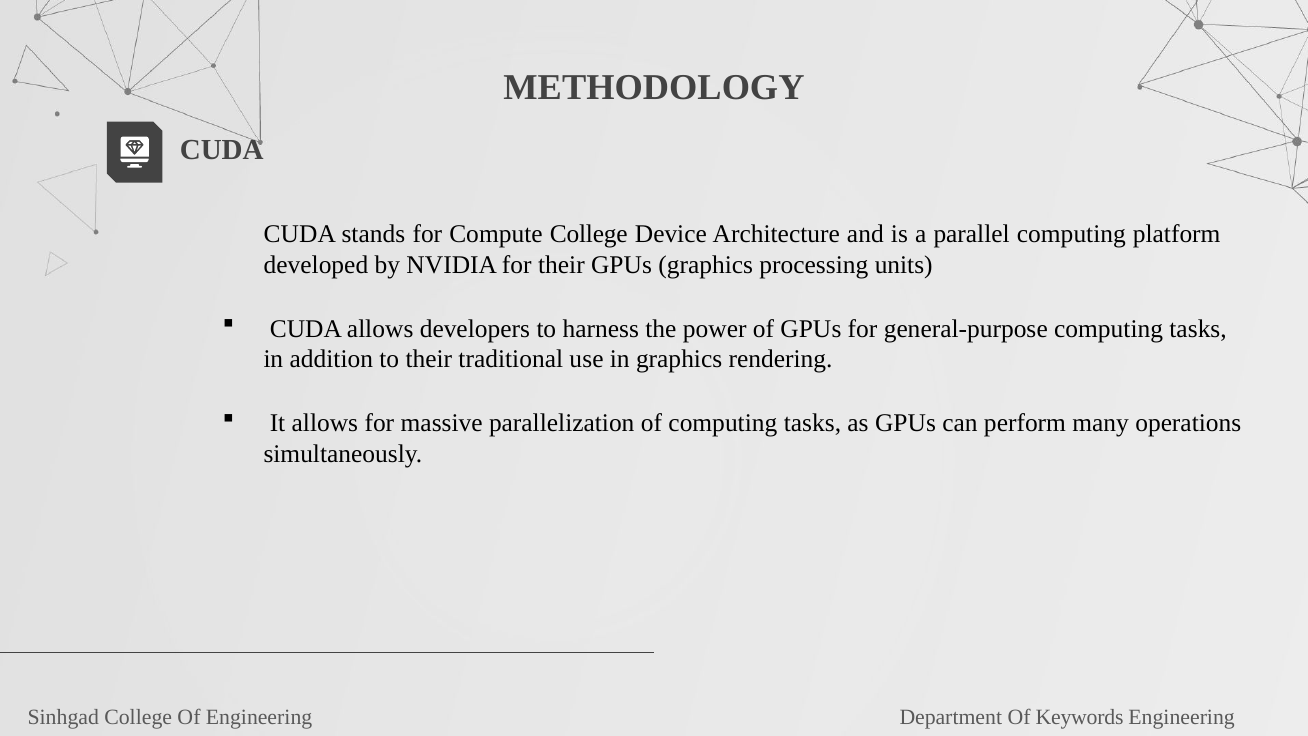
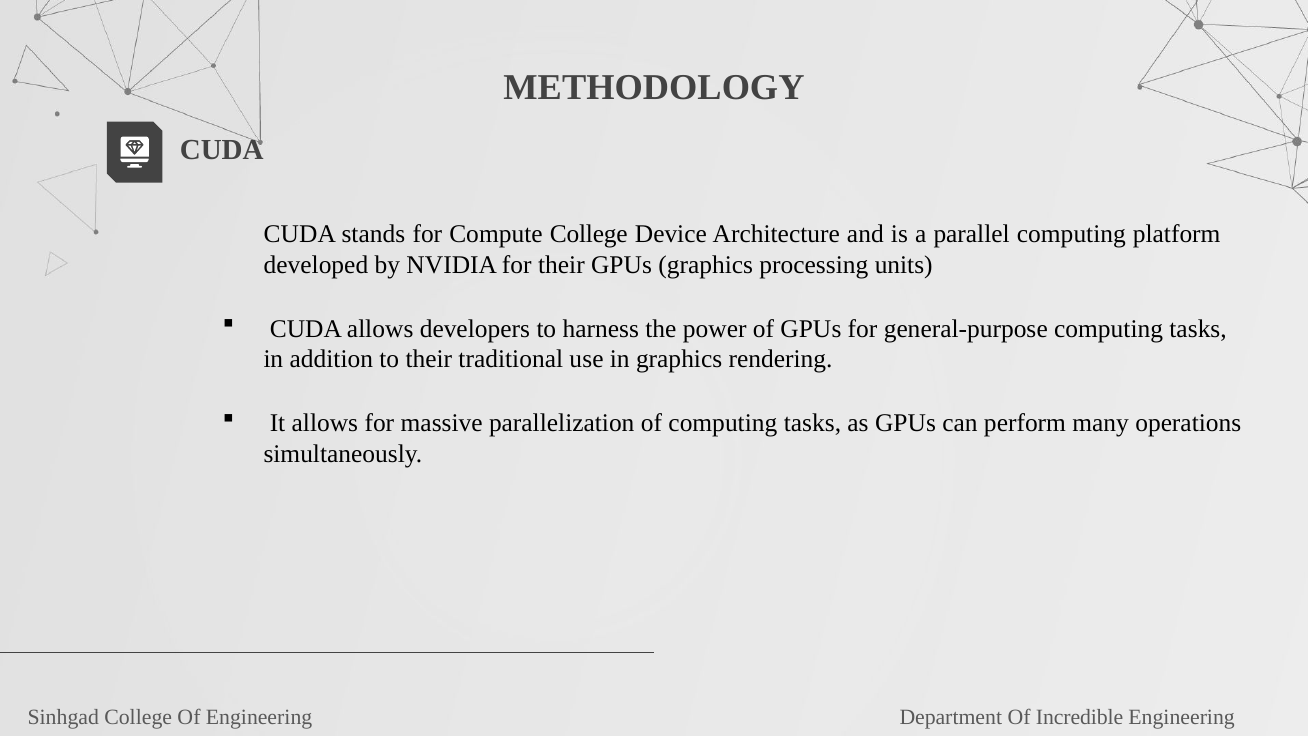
Keywords: Keywords -> Incredible (1080, 717)
